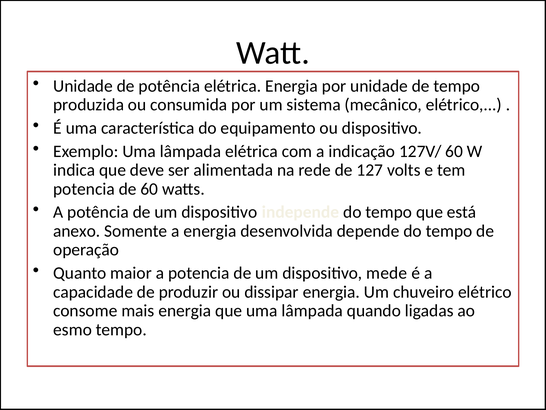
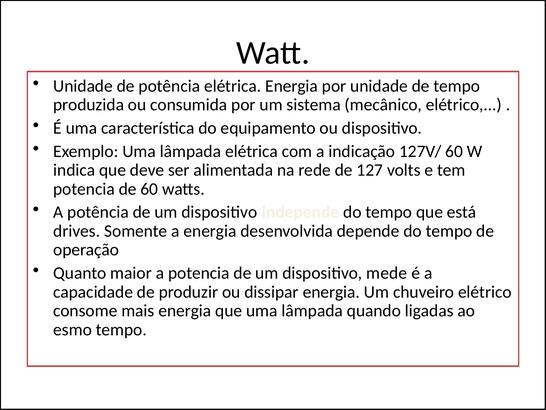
anexo: anexo -> drives (77, 231)
